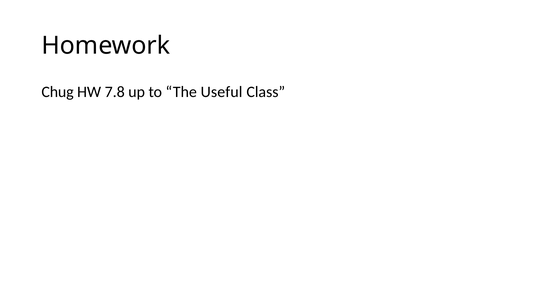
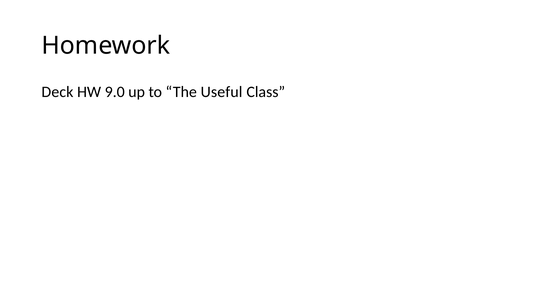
Chug: Chug -> Deck (57, 92)
7.8: 7.8 -> 9.0 (115, 92)
